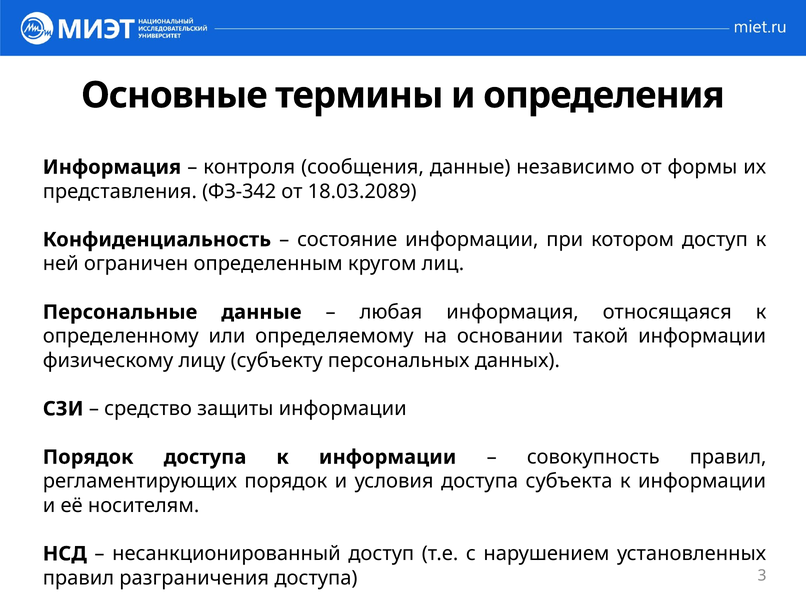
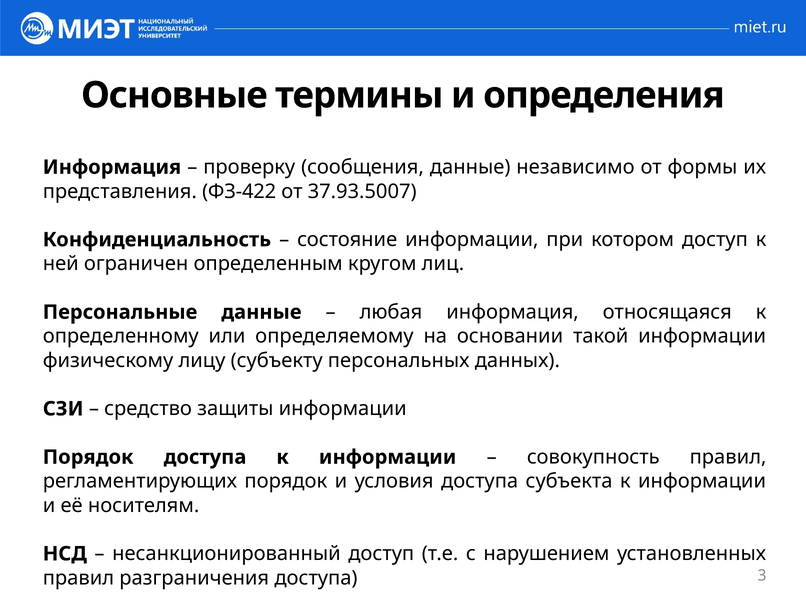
контроля: контроля -> проверку (249, 167)
ФЗ-342: ФЗ-342 -> ФЗ-422 (239, 192)
18.03.2089: 18.03.2089 -> 37.93.5007 (362, 192)
